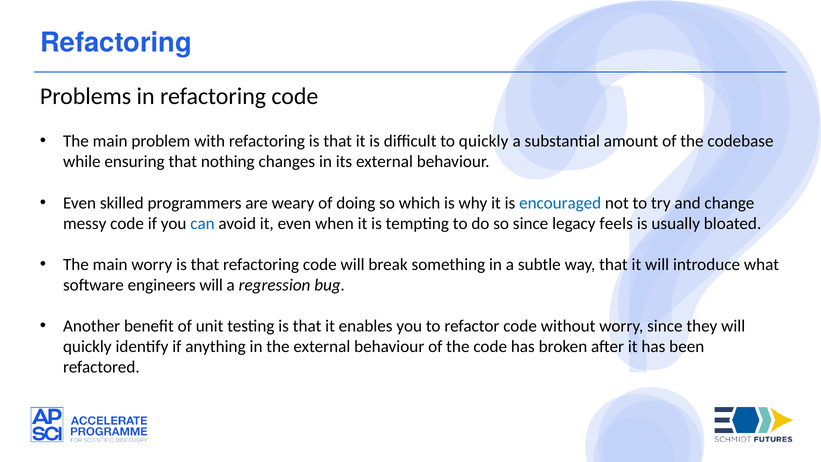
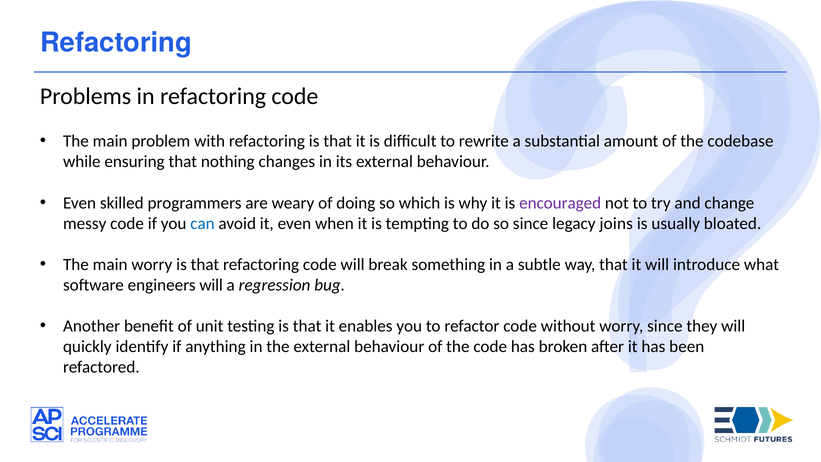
to quickly: quickly -> rewrite (484, 141)
encouraged colour: blue -> purple (560, 203)
feels: feels -> joins (616, 223)
